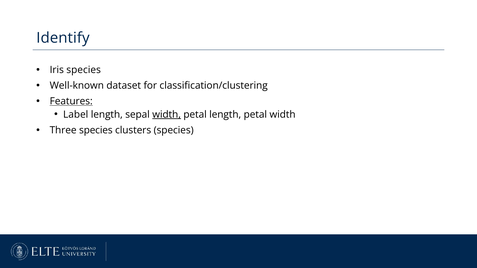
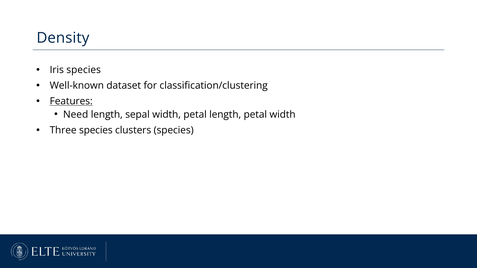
Identify: Identify -> Density (63, 38)
Label: Label -> Need (76, 115)
width underline: present -> none (167, 115)
